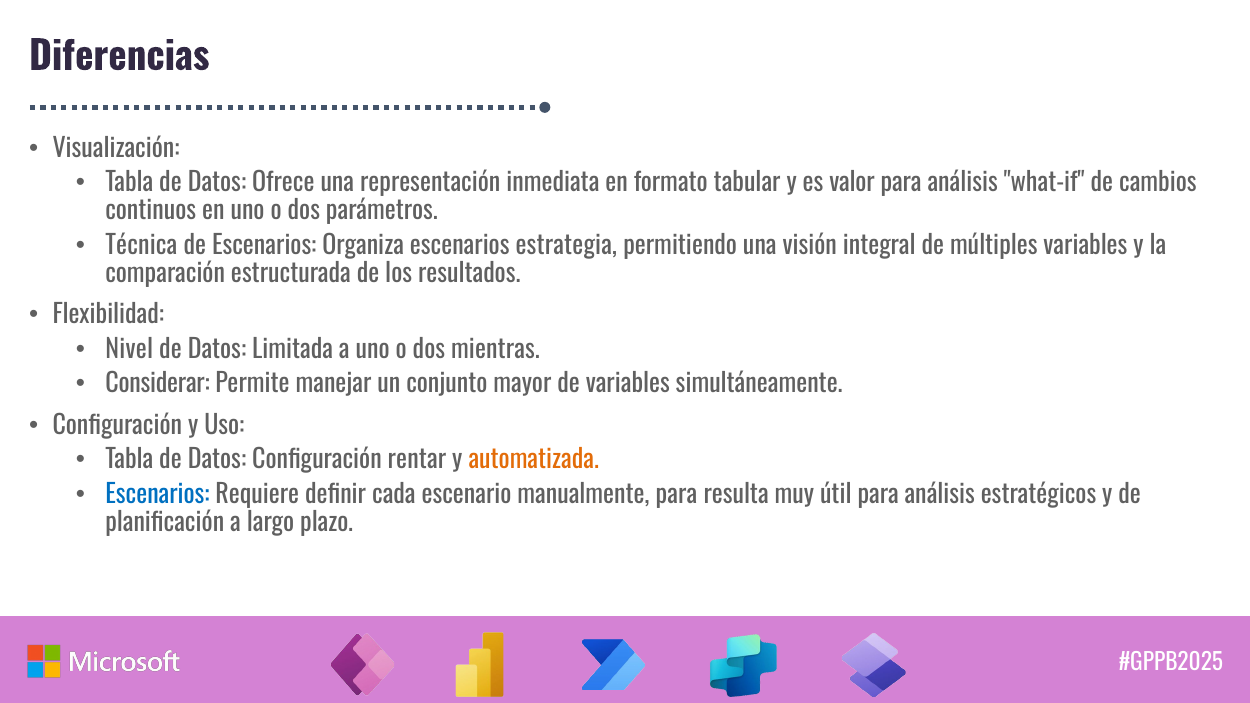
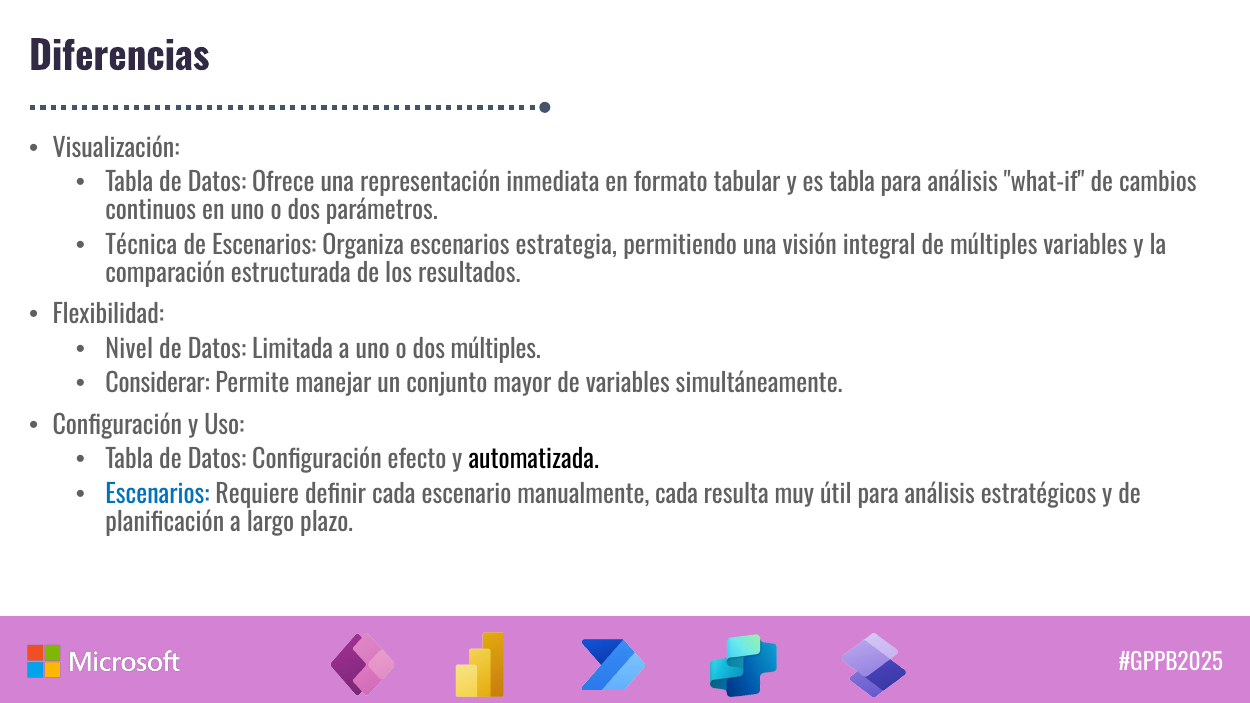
es valor: valor -> tabla (852, 183)
dos mientras: mientras -> múltiples (496, 350)
rentar: rentar -> efecto (417, 460)
automatizada colour: orange -> black (534, 460)
manualmente para: para -> cada (677, 495)
